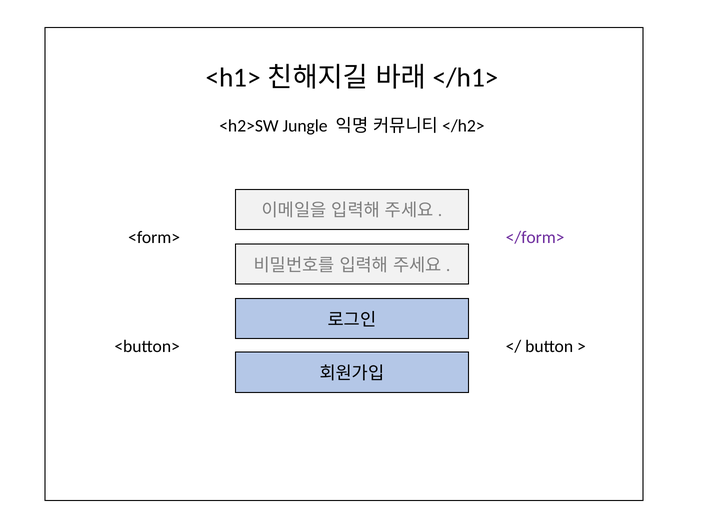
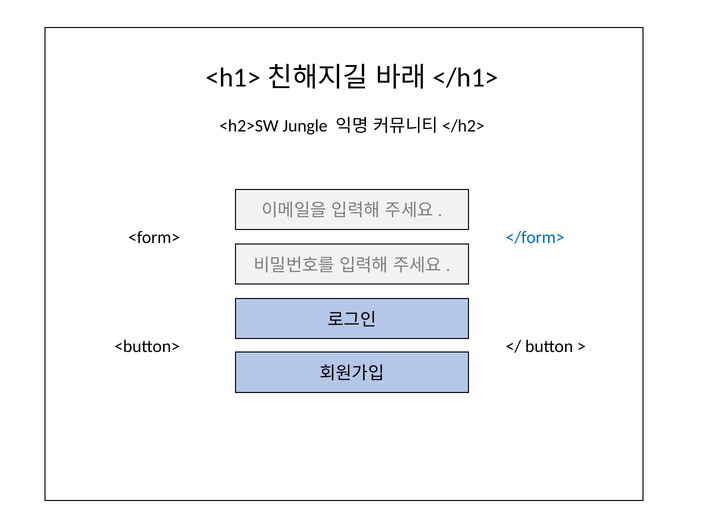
</form> colour: purple -> blue (535, 237)
